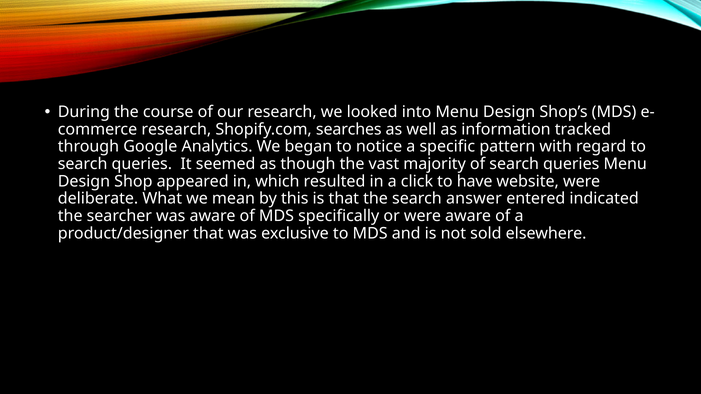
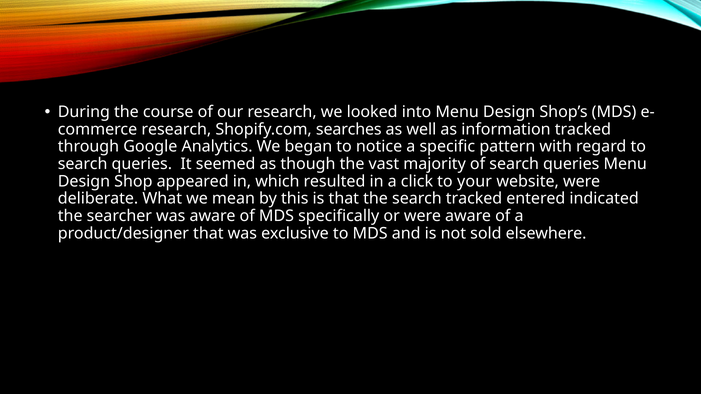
have: have -> your (475, 181)
search answer: answer -> tracked (474, 199)
